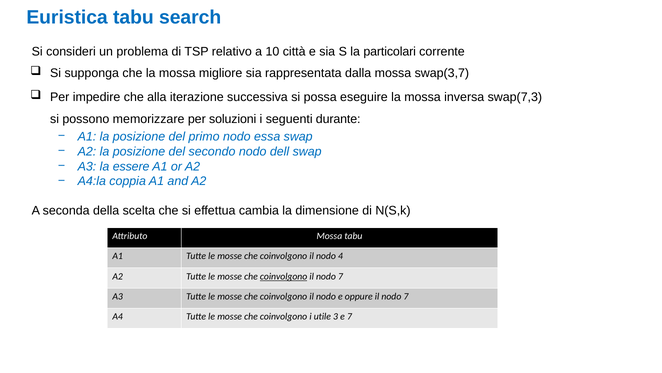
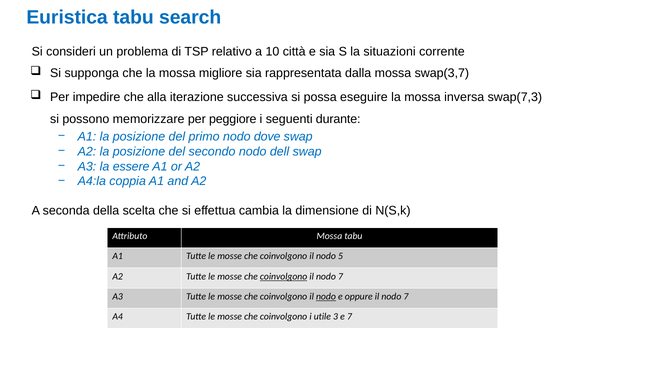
particolari: particolari -> situazioni (390, 52)
soluzioni: soluzioni -> peggiore (233, 119)
essa: essa -> dove (267, 136)
4: 4 -> 5 (341, 256)
nodo underline: none -> present (326, 296)
